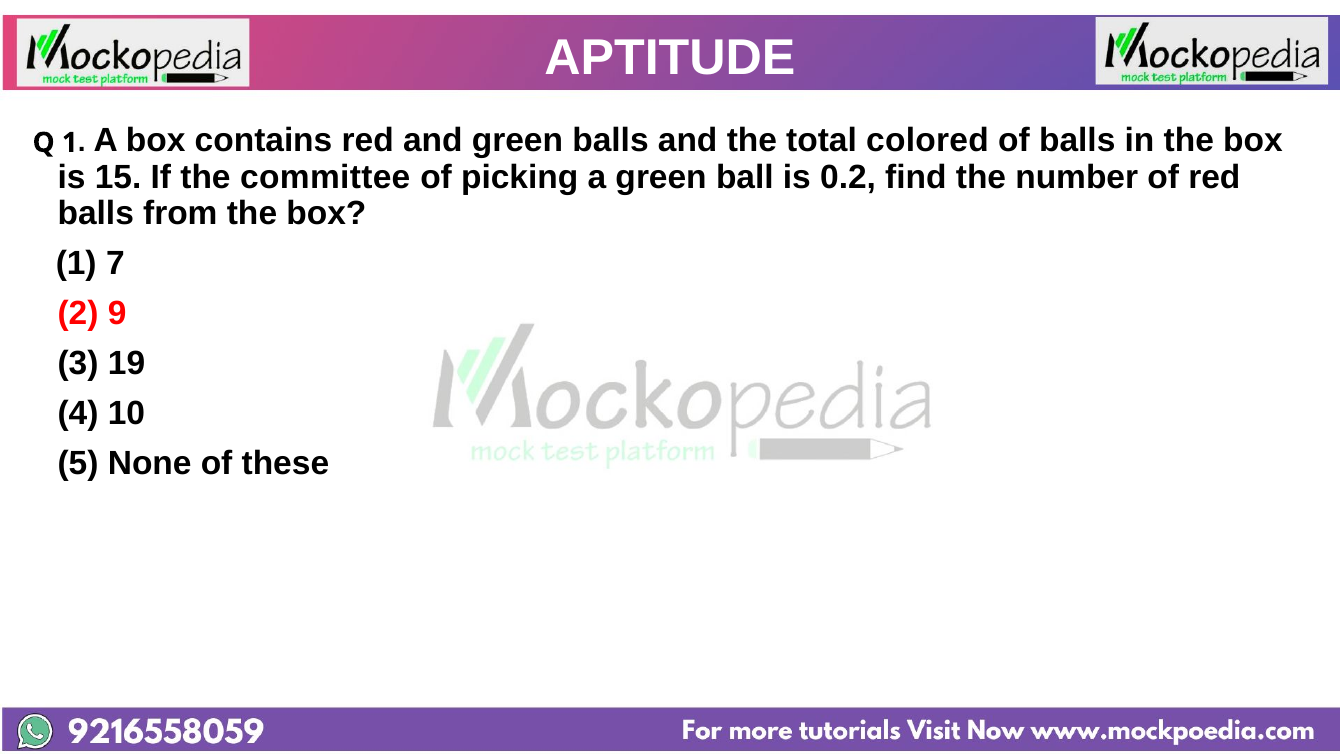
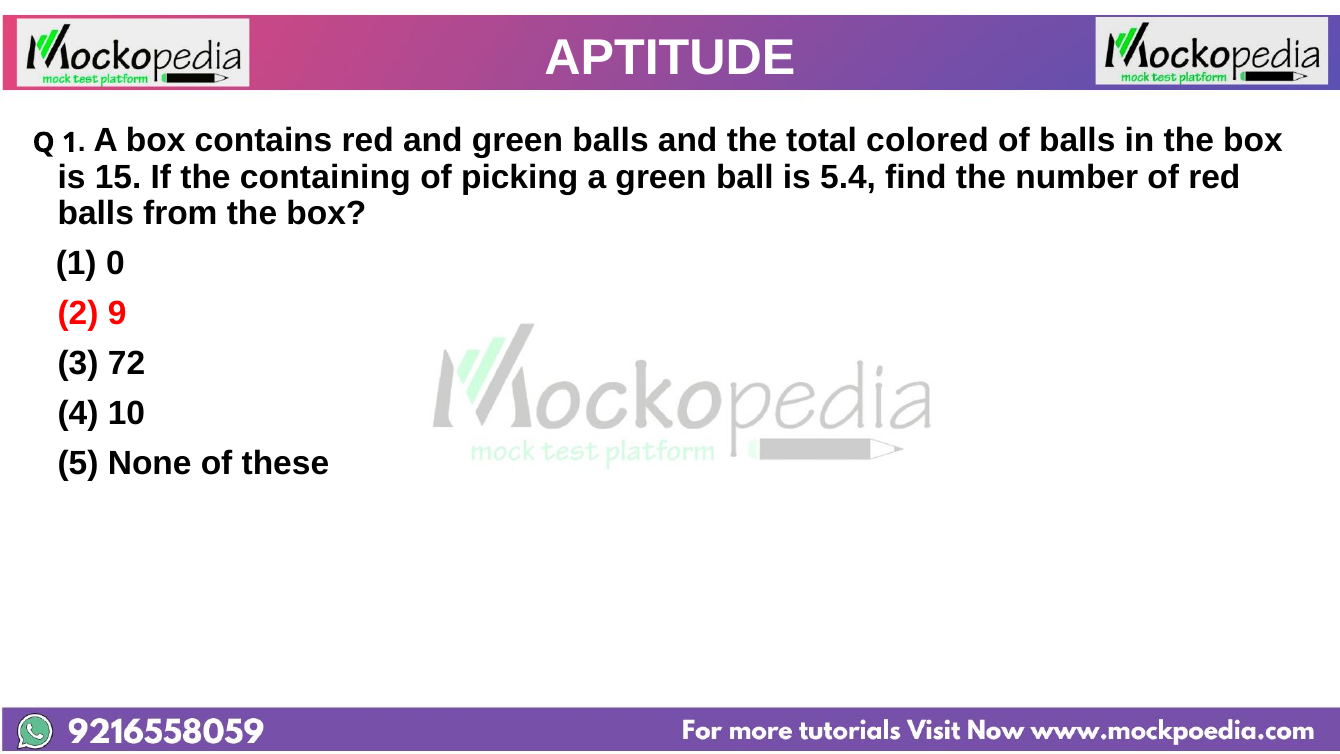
committee: committee -> containing (325, 177)
0.2: 0.2 -> 5.4 (848, 177)
7: 7 -> 0 (115, 263)
19: 19 -> 72 (127, 363)
